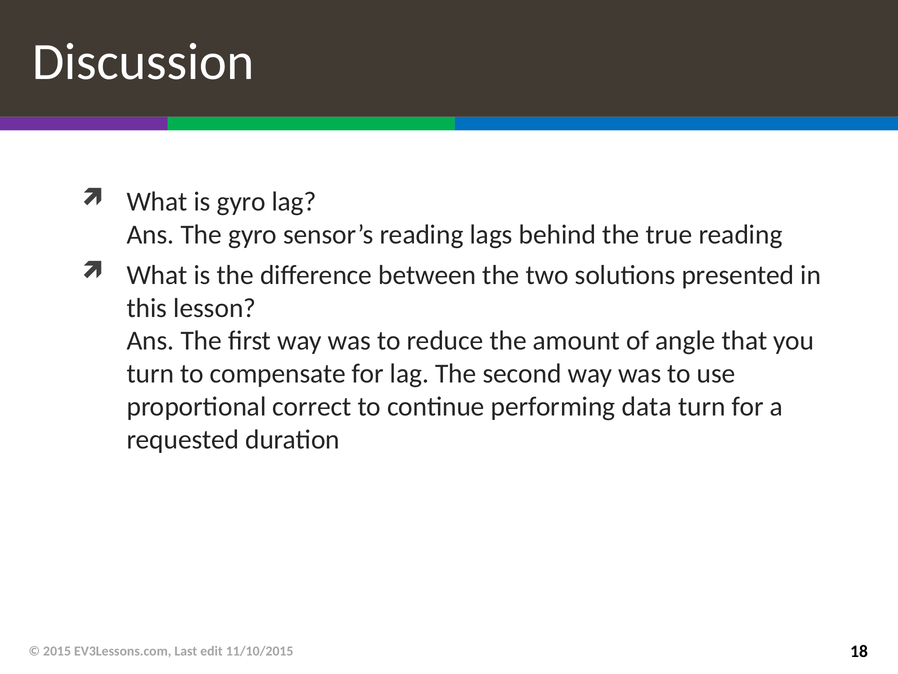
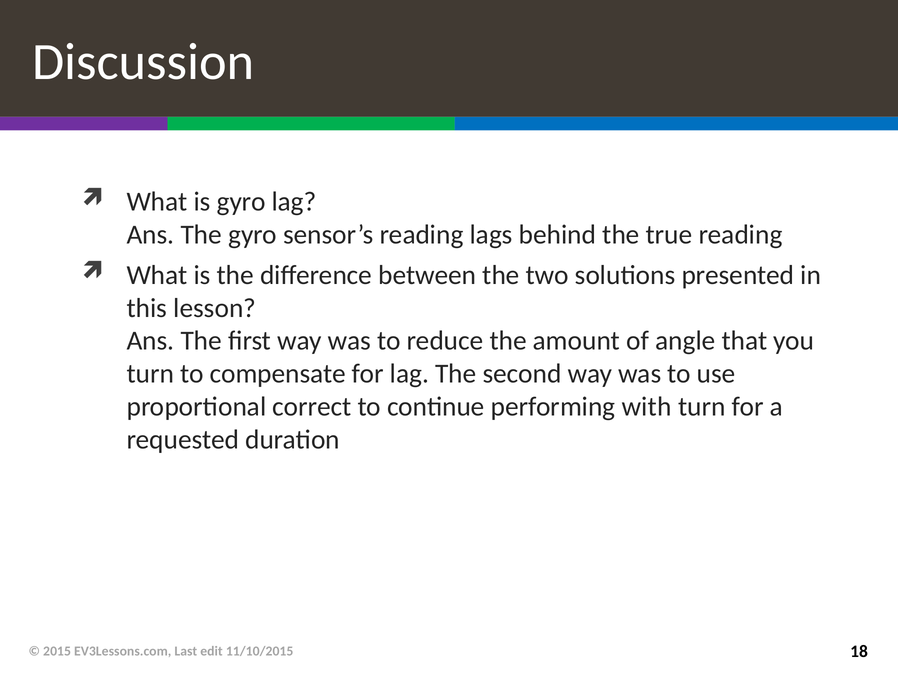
data: data -> with (647, 406)
